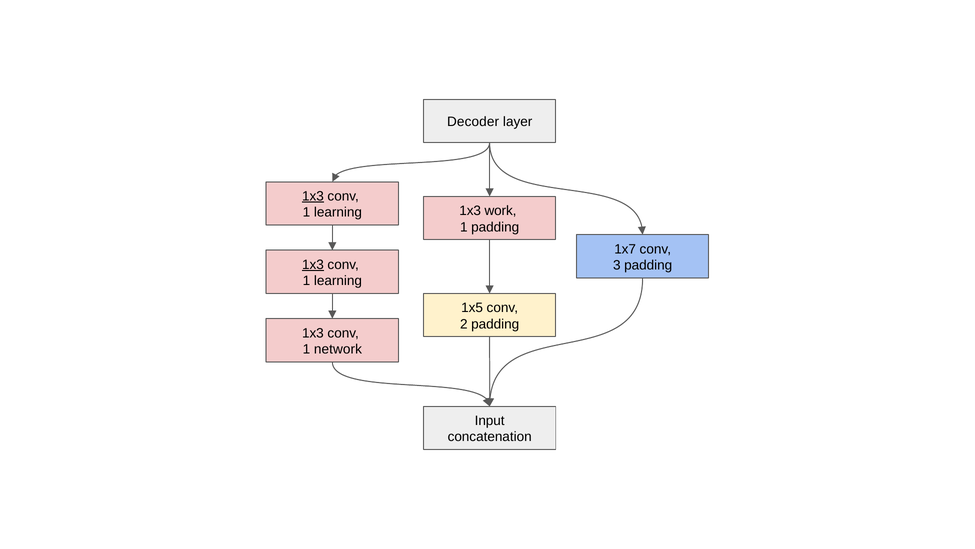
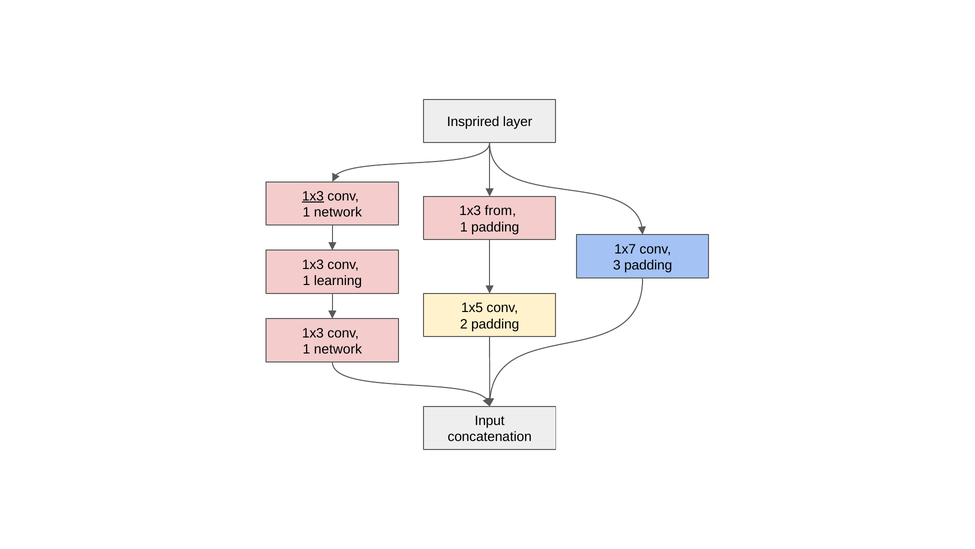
Decoder: Decoder -> Insprired (473, 122)
work: work -> from (500, 211)
learning: learning -> network (338, 212)
1x3 underline: present -> none (313, 264)
